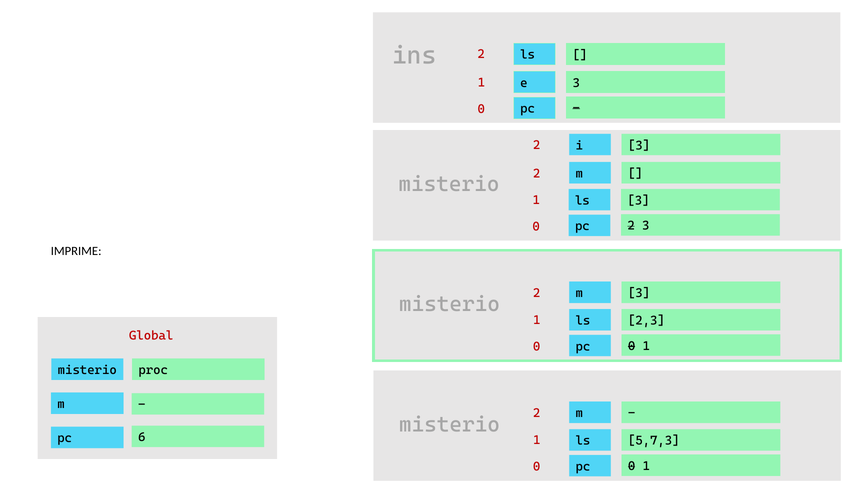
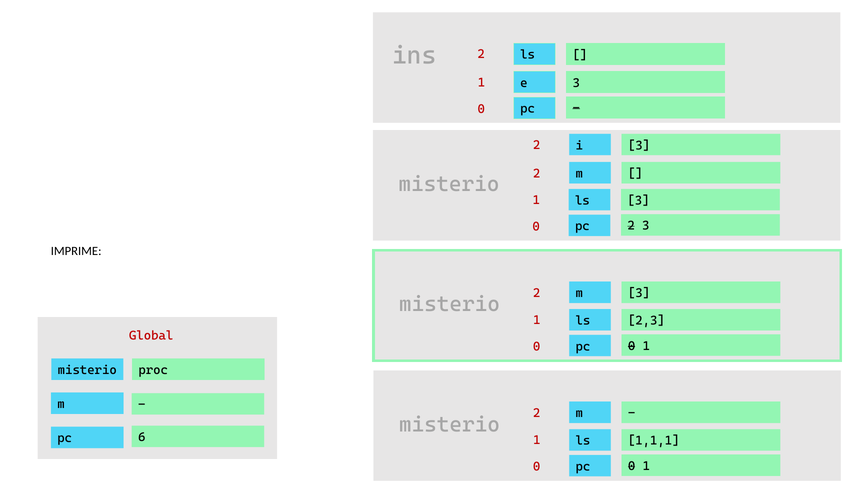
5,7,3: 5,7,3 -> 1,1,1 (654, 441)
